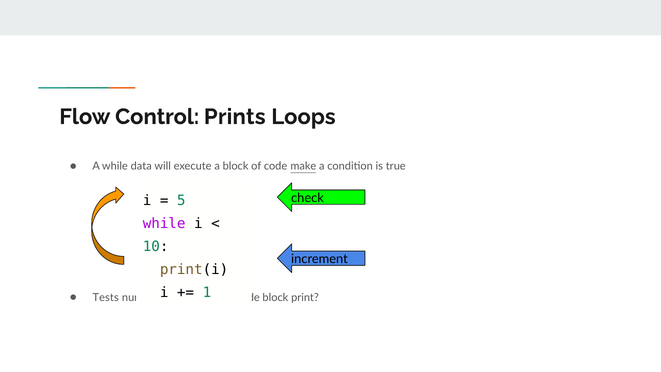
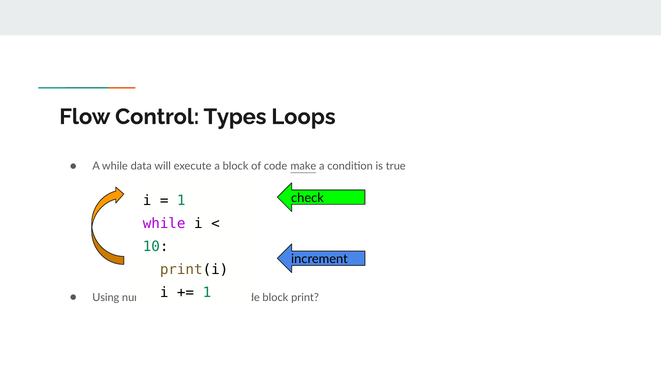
Prints: Prints -> Types (235, 117)
5: 5 -> 1 (181, 200)
Tests: Tests -> Using (106, 297)
